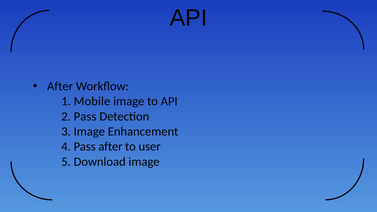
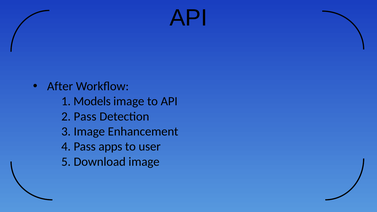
Mobile: Mobile -> Models (92, 101)
Pass after: after -> apps (110, 147)
